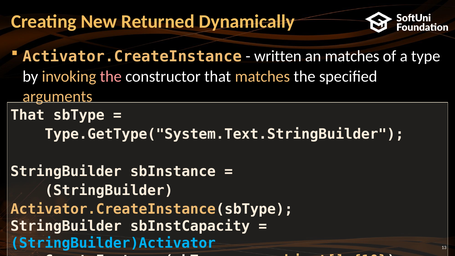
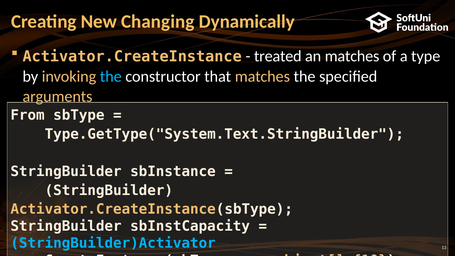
Returned: Returned -> Changing (158, 22)
written: written -> treated (278, 56)
the colour: pink -> light blue (111, 76)
That: That -> From (28, 115)
